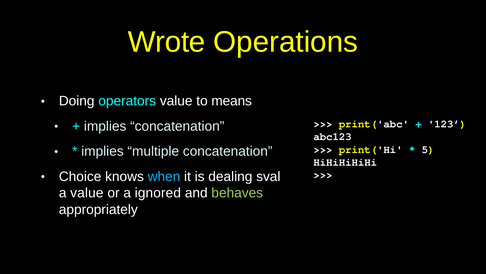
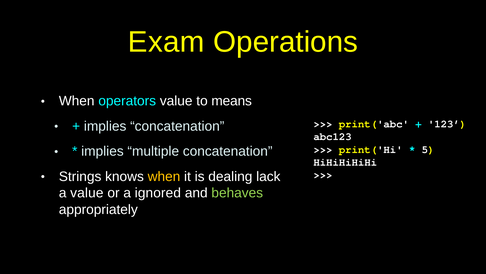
Wrote: Wrote -> Exam (166, 42)
Doing: Doing -> When (77, 101)
Choice: Choice -> Strings (80, 176)
when colour: light blue -> yellow (164, 176)
sval: sval -> lack (268, 176)
